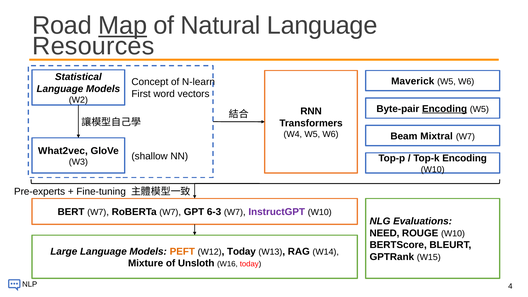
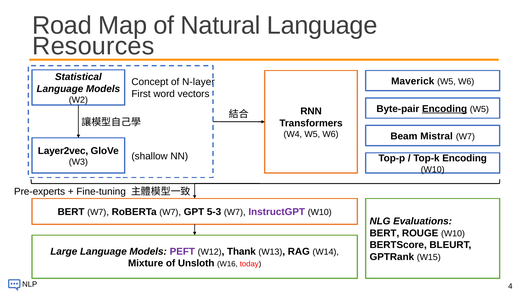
Map underline: present -> none (123, 26)
N-learn: N-learn -> N-layer (198, 82)
Mixtral: Mixtral -> Mistral (437, 136)
What2vec: What2vec -> Layer2vec (63, 151)
6-3: 6-3 -> 5-3 (214, 212)
NEED: NEED -> BERT (384, 233)
PEFT colour: orange -> purple (182, 251)
W12 Today: Today -> Thank (241, 251)
